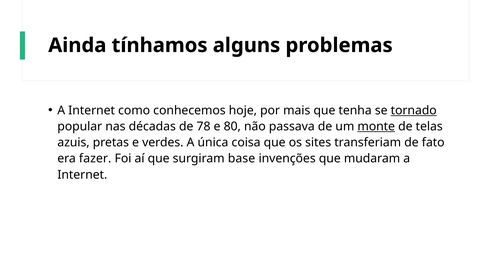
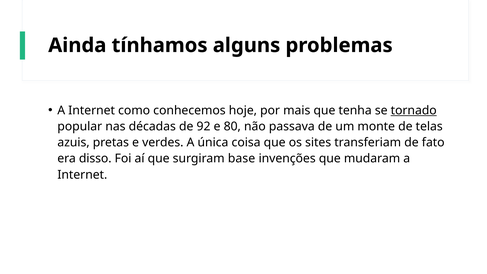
78: 78 -> 92 (204, 126)
monte underline: present -> none (376, 126)
fazer: fazer -> disso (95, 159)
